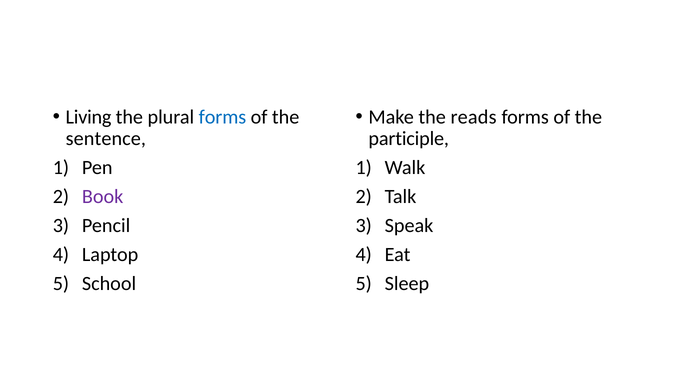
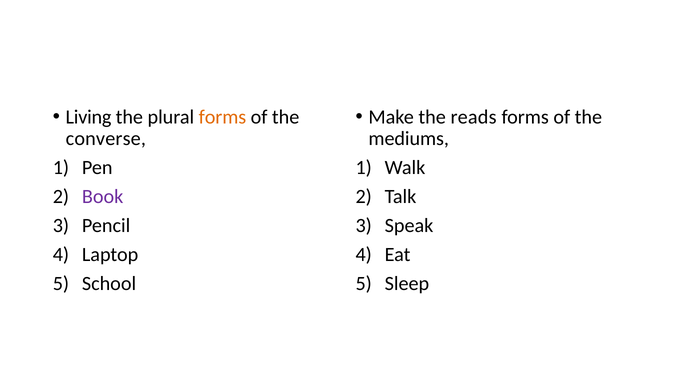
forms colour: blue -> orange (222, 117)
sentence: sentence -> converse (106, 139)
participle: participle -> mediums (409, 139)
